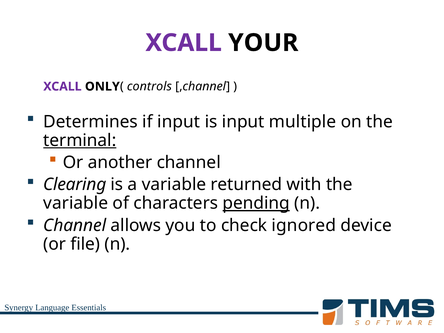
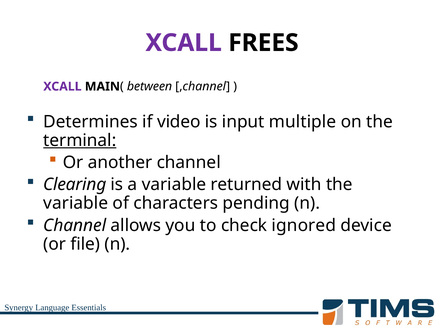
YOUR: YOUR -> FREES (263, 43)
ONLY: ONLY -> MAIN (102, 87)
controls: controls -> between (150, 87)
if input: input -> video (179, 122)
pending underline: present -> none (256, 203)
